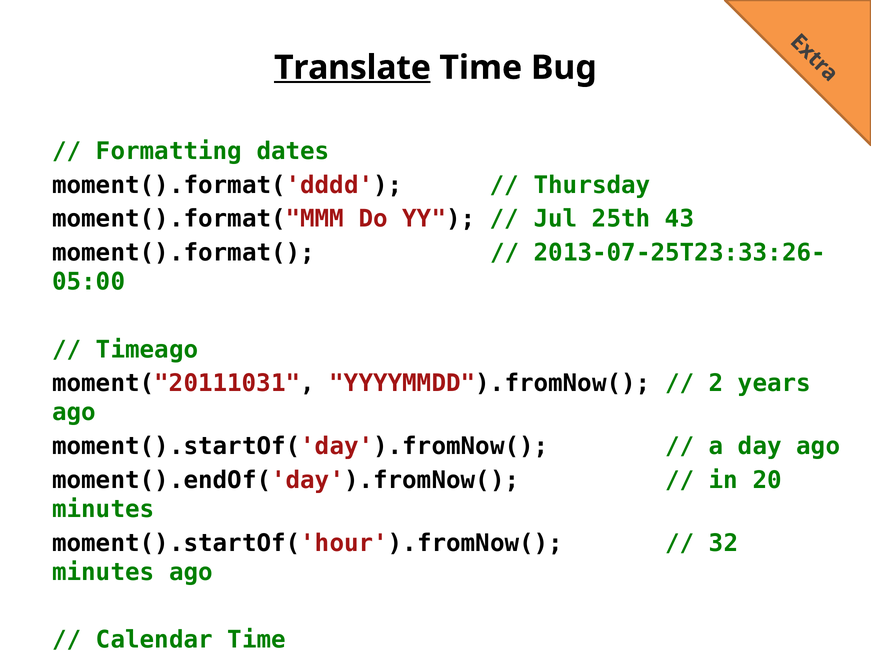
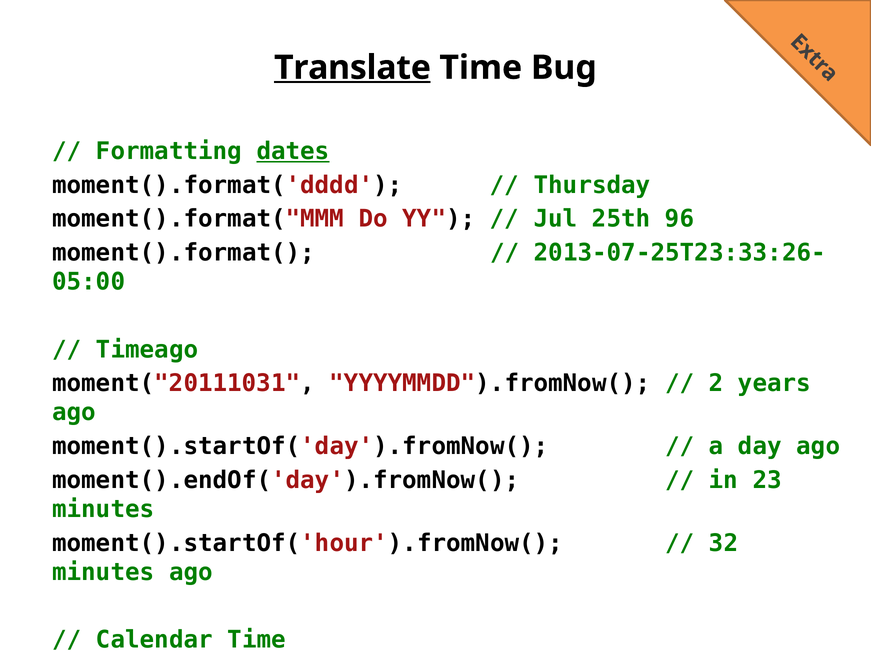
dates underline: none -> present (293, 151)
43: 43 -> 96 (680, 219)
20: 20 -> 23 (767, 480)
